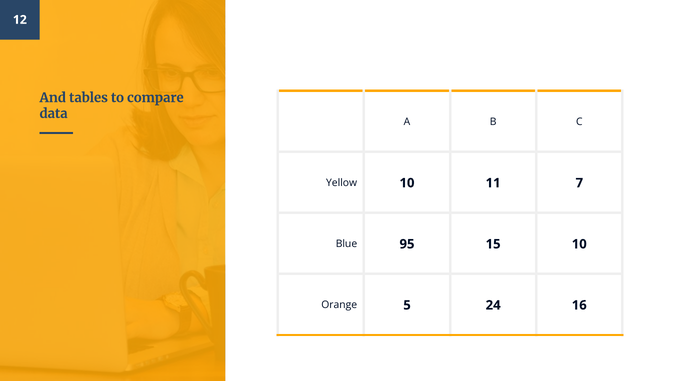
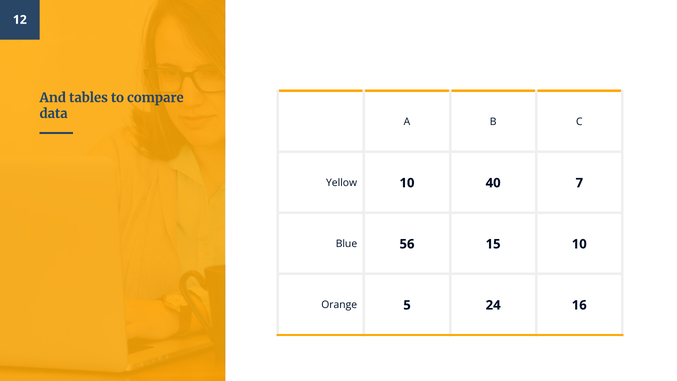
11: 11 -> 40 (493, 183)
95: 95 -> 56 (407, 244)
